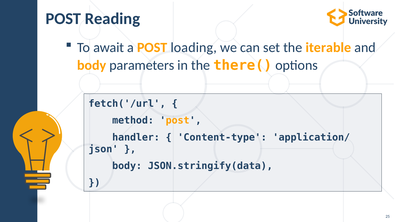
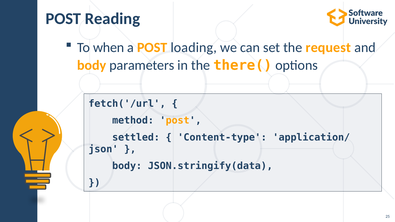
await: await -> when (109, 48)
iterable: iterable -> request (328, 48)
handler: handler -> settled (136, 137)
